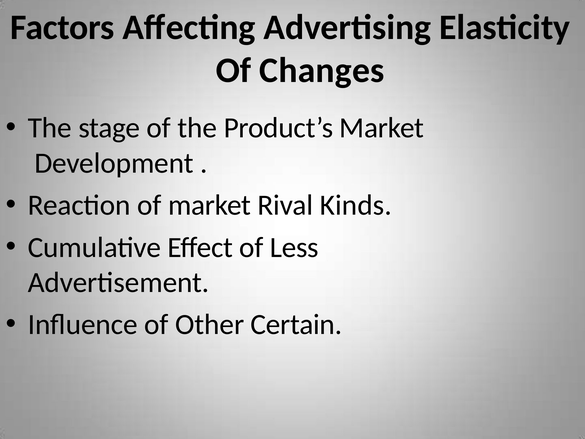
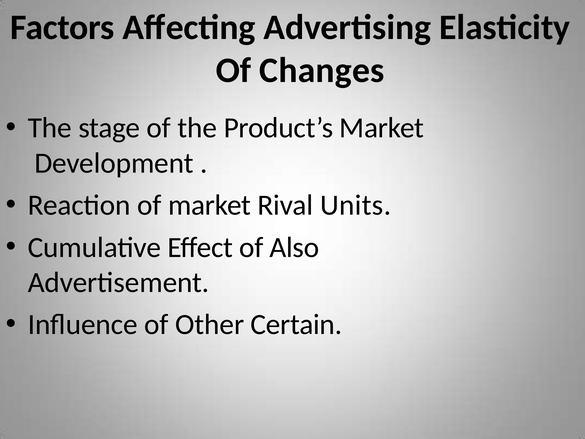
Kinds: Kinds -> Units (356, 205)
Less: Less -> Also (294, 247)
